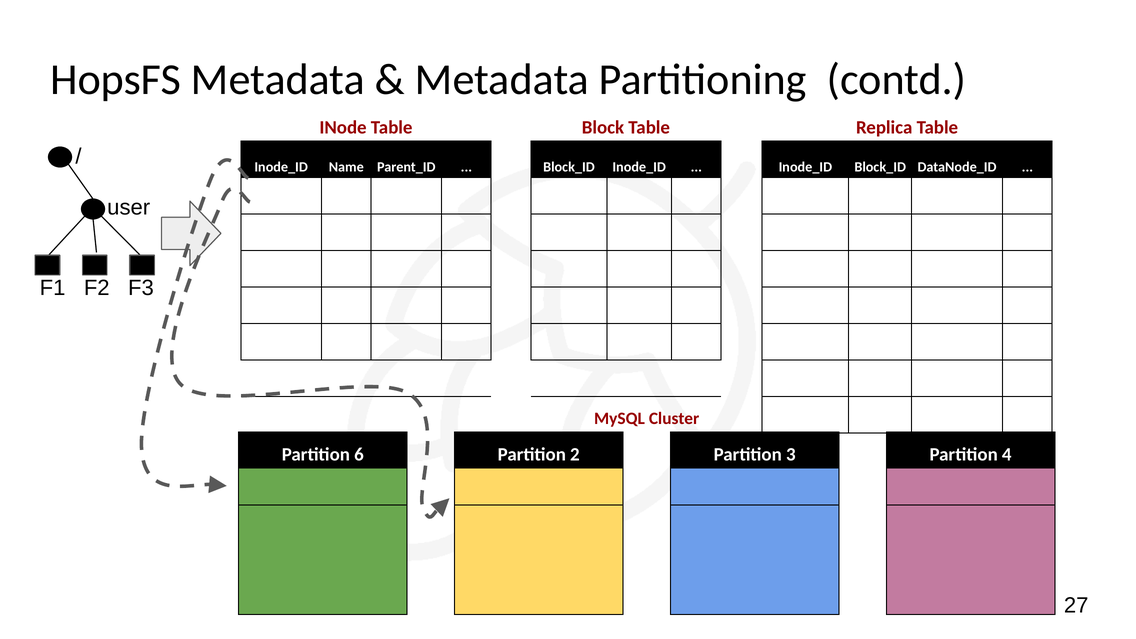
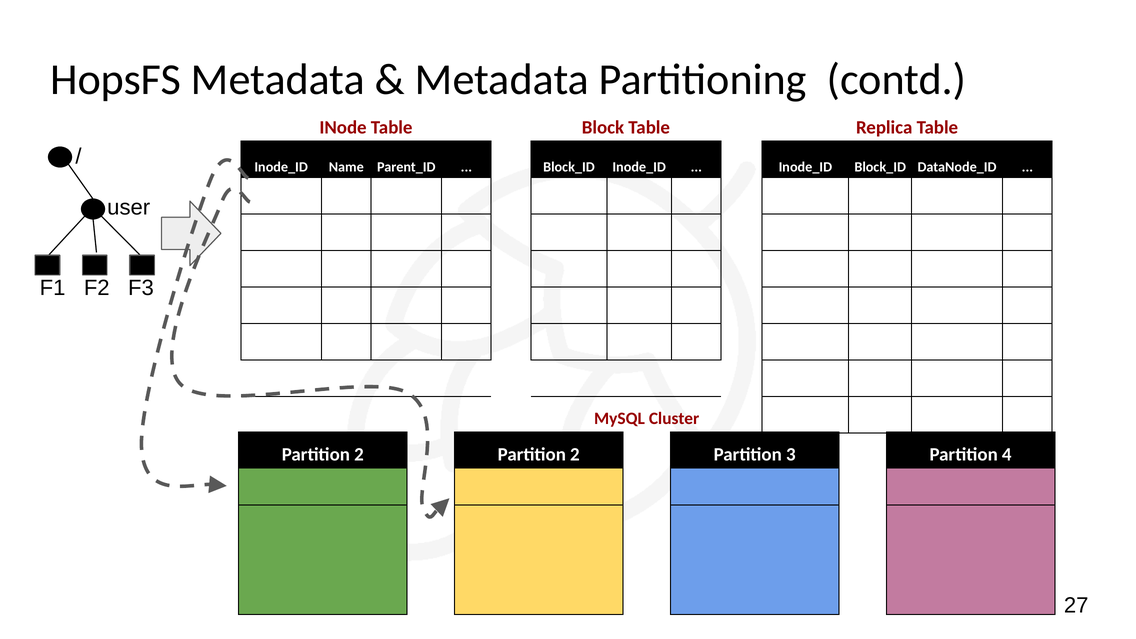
6: 6 -> 2 (359, 455)
